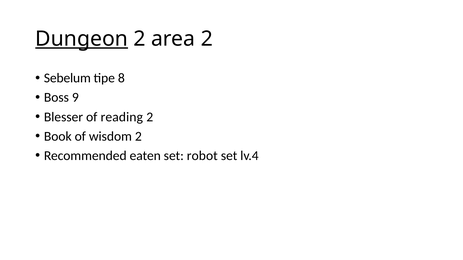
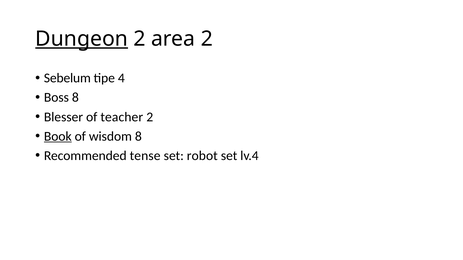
8: 8 -> 4 (121, 78)
Boss 9: 9 -> 8 (75, 98)
reading: reading -> teacher (122, 117)
Book underline: none -> present (58, 137)
wisdom 2: 2 -> 8 (138, 137)
eaten: eaten -> tense (145, 156)
